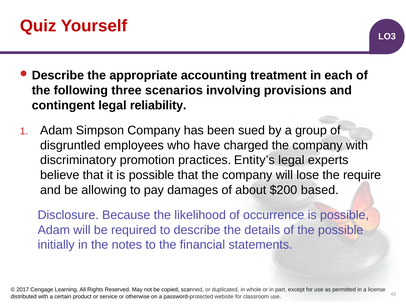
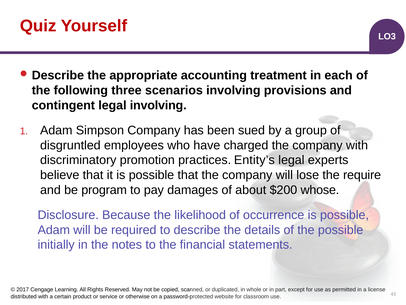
legal reliability: reliability -> involving (158, 105)
allowing: allowing -> program (104, 190)
based: based -> whose (320, 190)
